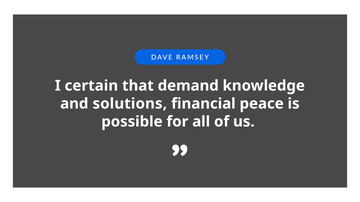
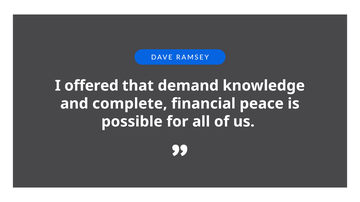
certain: certain -> offered (91, 86)
solutions: solutions -> complete (130, 104)
